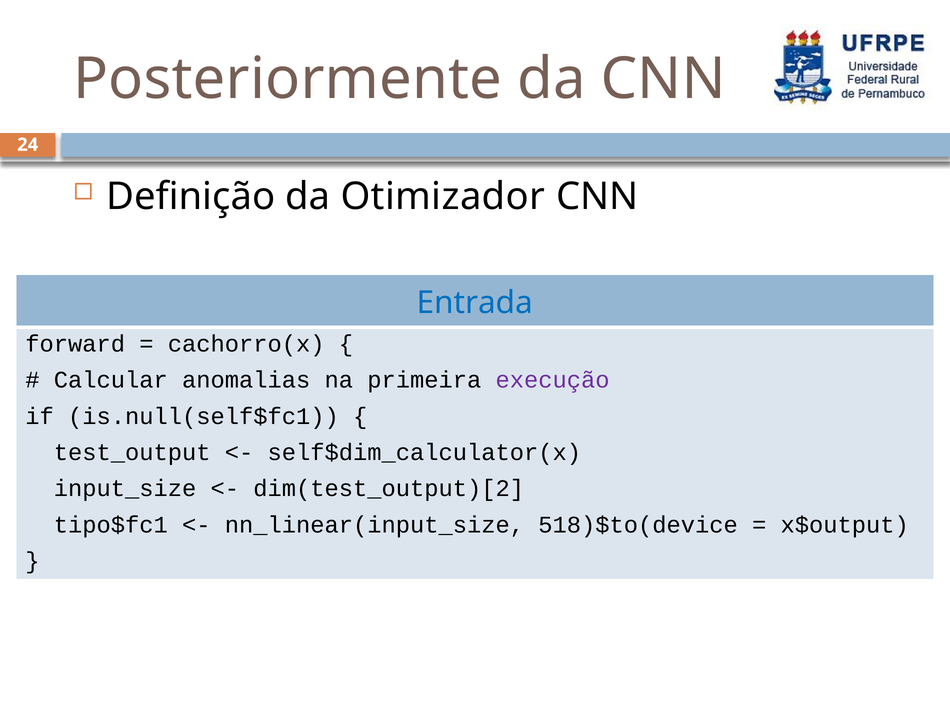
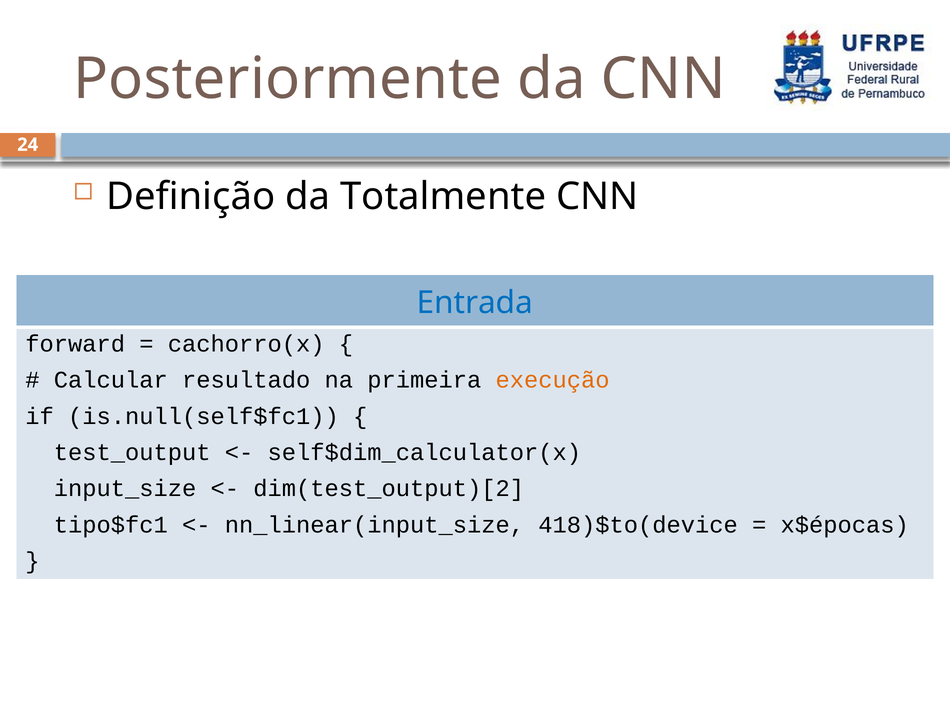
Otimizador: Otimizador -> Totalmente (443, 197)
anomalias: anomalias -> resultado (246, 380)
execução colour: purple -> orange (553, 380)
518)$to(device: 518)$to(device -> 418)$to(device (638, 524)
x$output: x$output -> x$épocas (845, 524)
